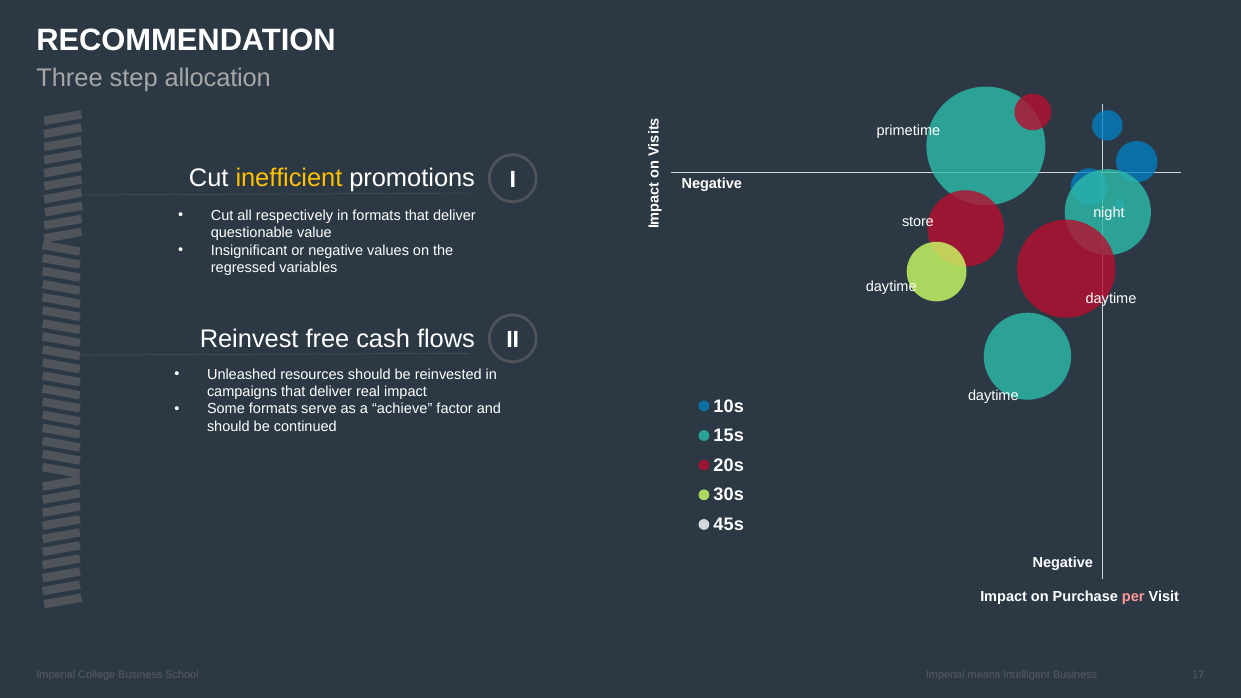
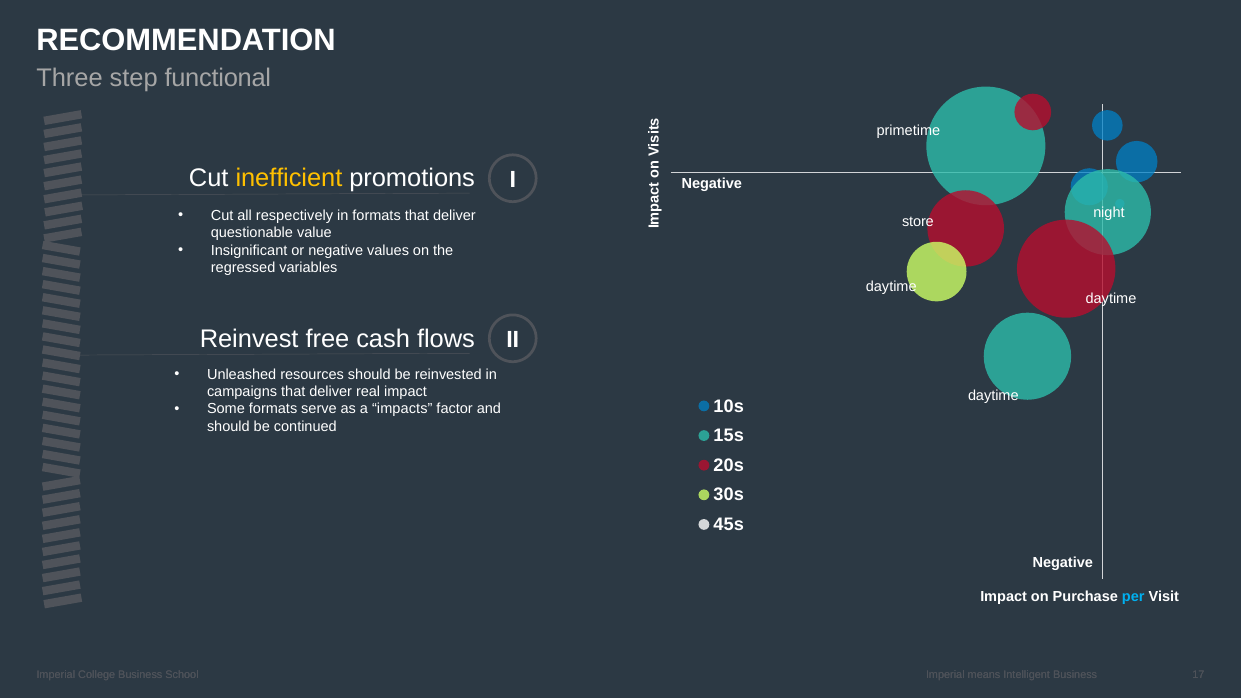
allocation: allocation -> functional (218, 78)
achieve: achieve -> impacts (402, 409)
per colour: pink -> light blue (1133, 597)
